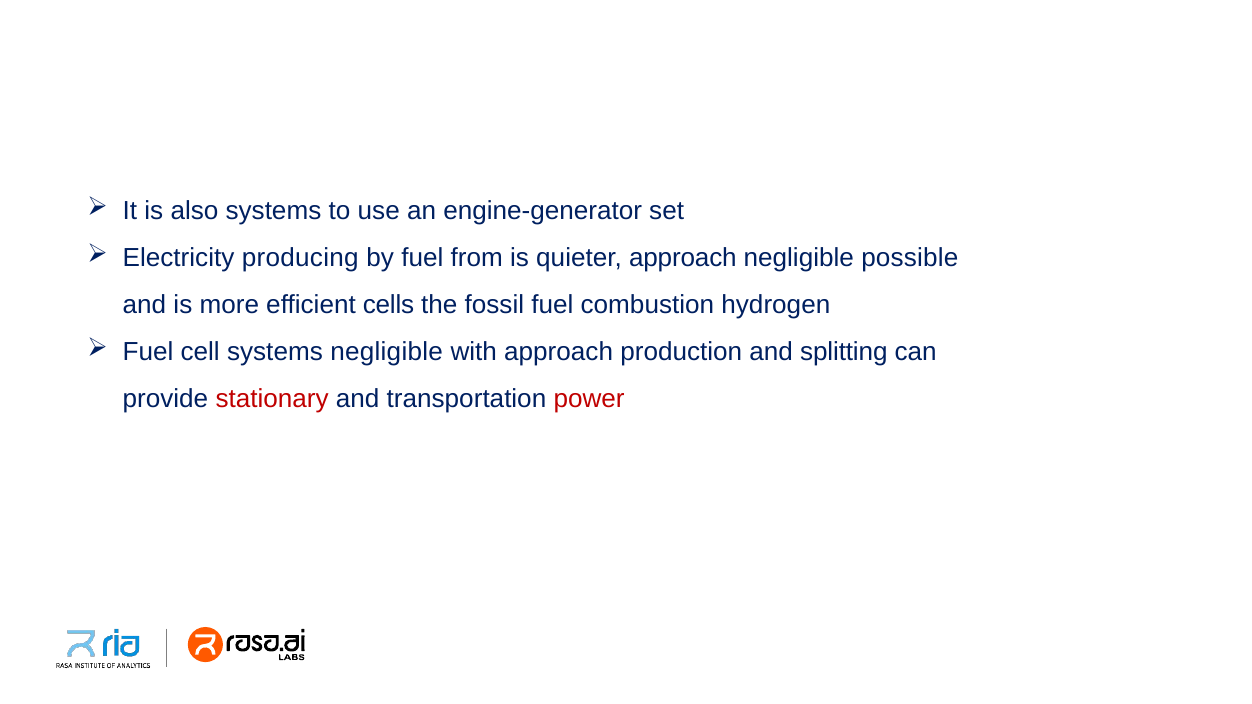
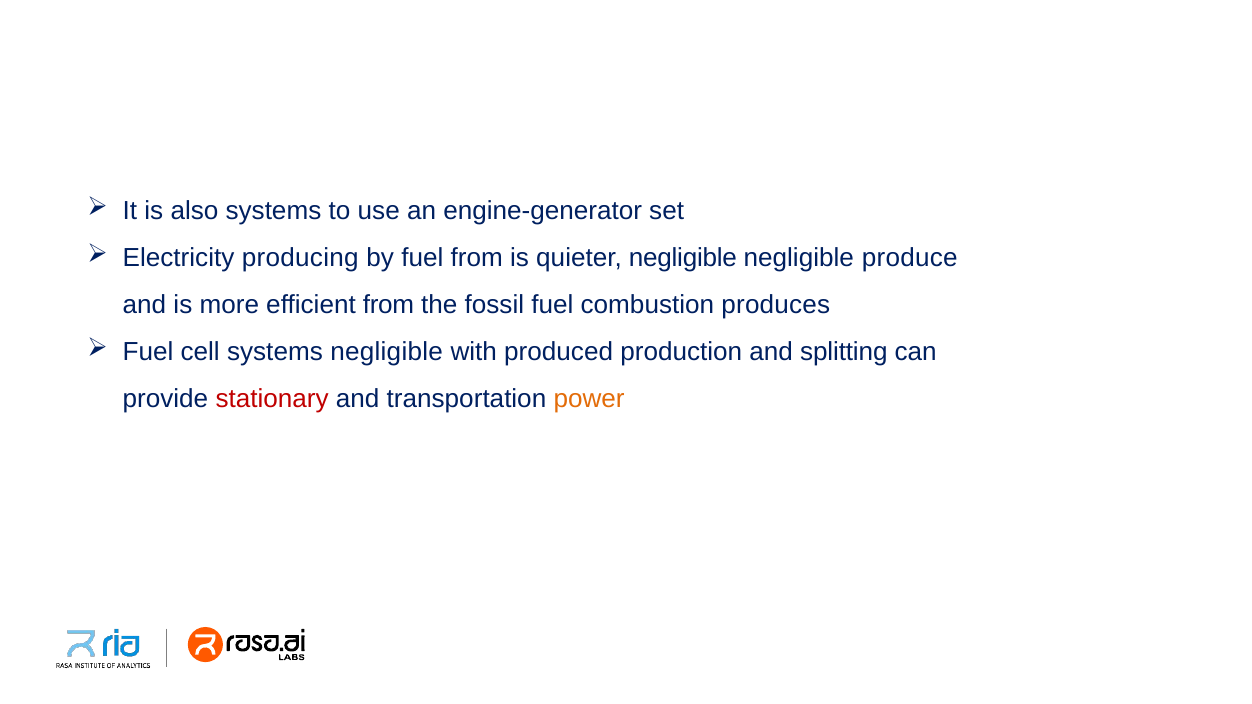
quieter approach: approach -> negligible (683, 258)
possible: possible -> produce (910, 258)
efficient cells: cells -> from (389, 305)
hydrogen: hydrogen -> produces (776, 305)
with approach: approach -> produced (559, 352)
power colour: red -> orange (589, 399)
